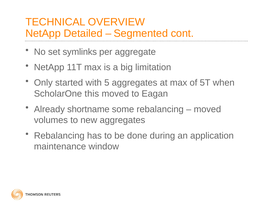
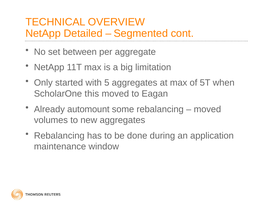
symlinks: symlinks -> between (80, 52)
shortname: shortname -> automount (88, 109)
